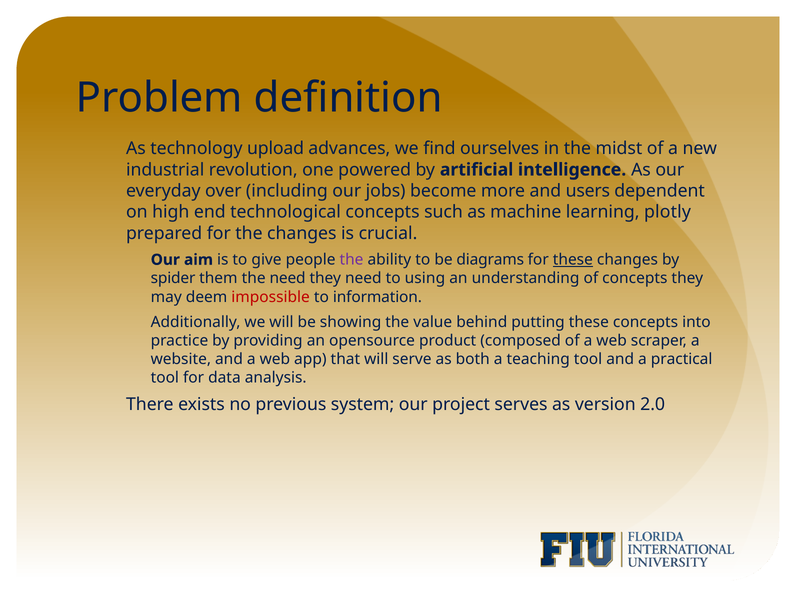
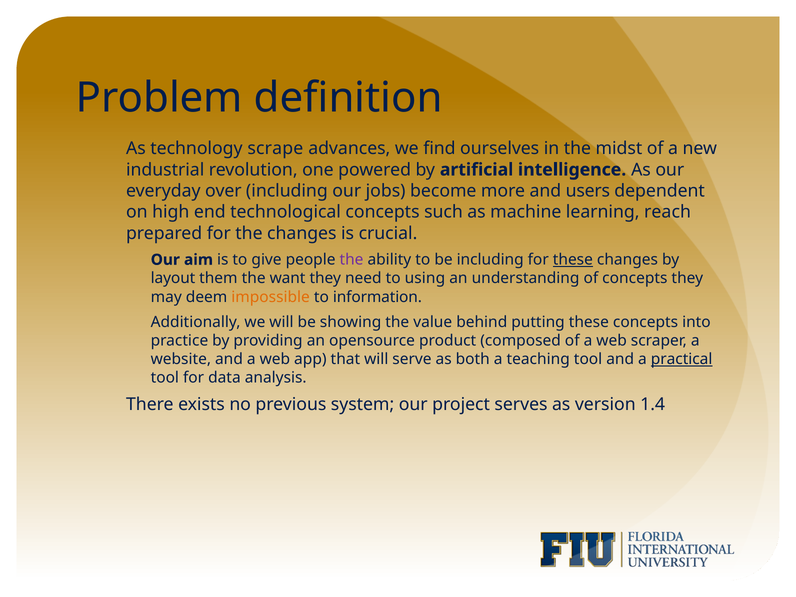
upload: upload -> scrape (275, 148)
plotly: plotly -> reach (668, 212)
be diagrams: diagrams -> including (490, 260)
spider: spider -> layout (173, 278)
the need: need -> want (288, 278)
impossible colour: red -> orange (271, 297)
practical underline: none -> present (682, 359)
2.0: 2.0 -> 1.4 (653, 405)
